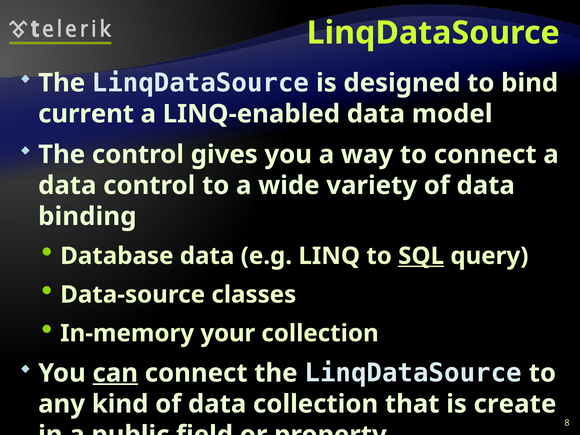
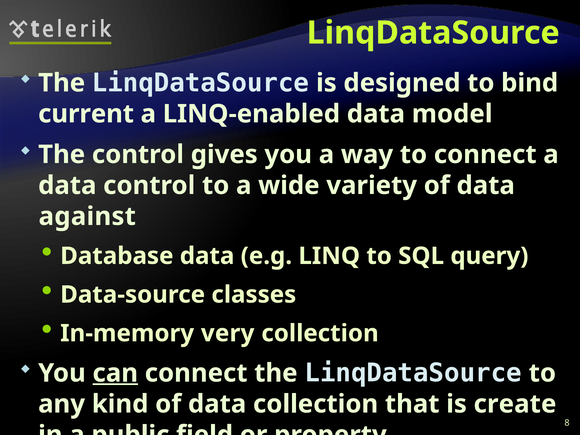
binding: binding -> against (87, 216)
SQL underline: present -> none (421, 256)
your: your -> very (228, 333)
